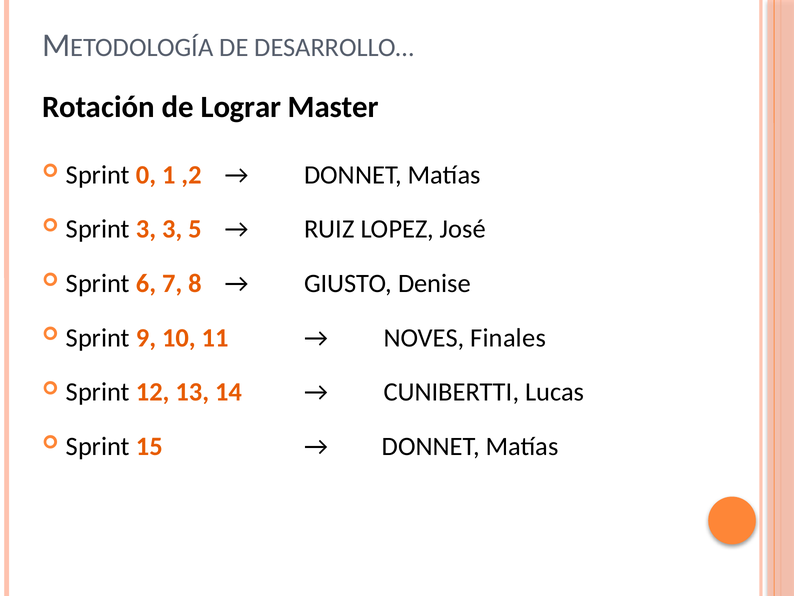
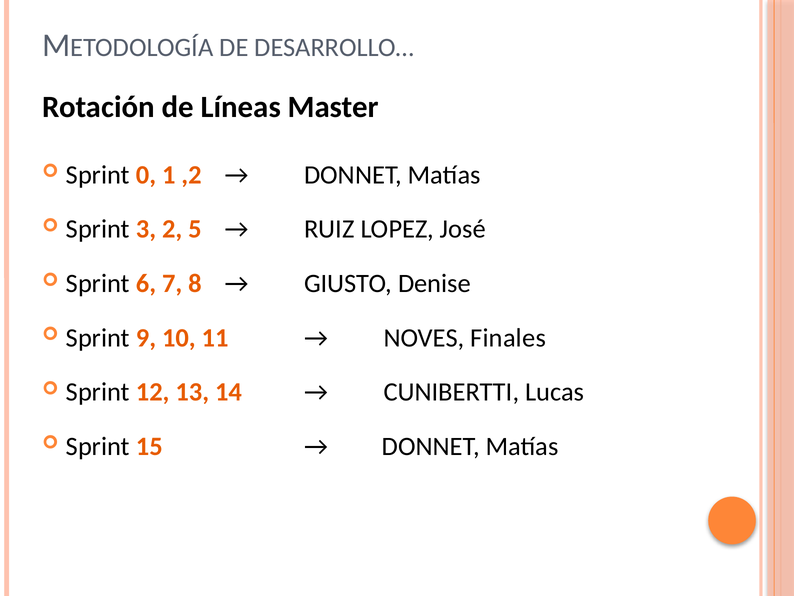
Lograr: Lograr -> Líneas (241, 107)
3 3: 3 -> 2 (172, 229)
